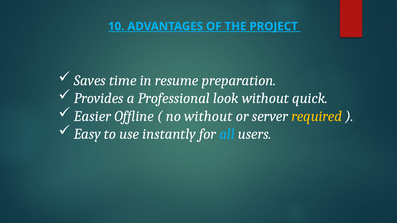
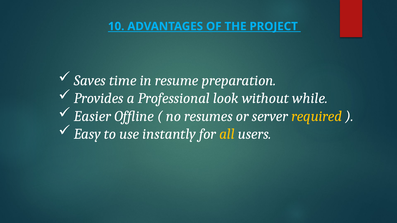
quick: quick -> while (310, 98)
no without: without -> resumes (208, 116)
all colour: light blue -> yellow (227, 134)
